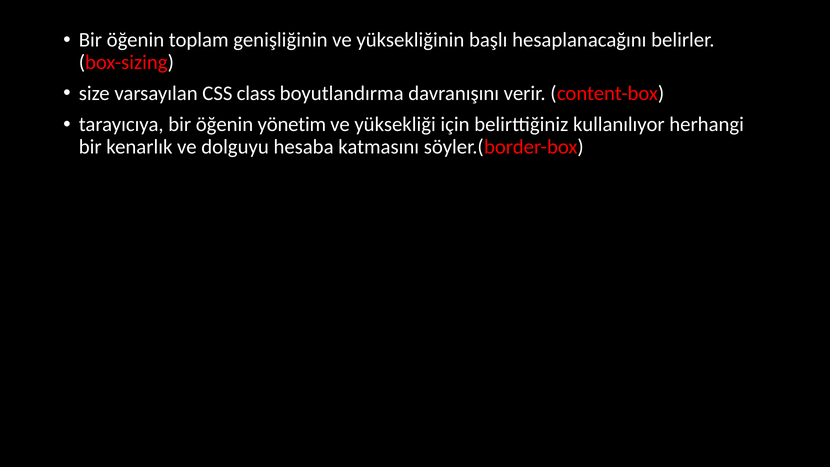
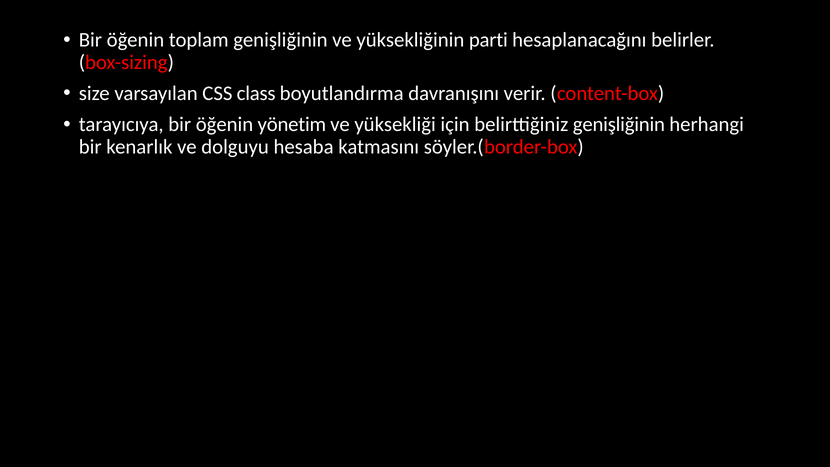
başlı: başlı -> parti (488, 40)
belirttiğiniz kullanılıyor: kullanılıyor -> genişliğinin (619, 124)
